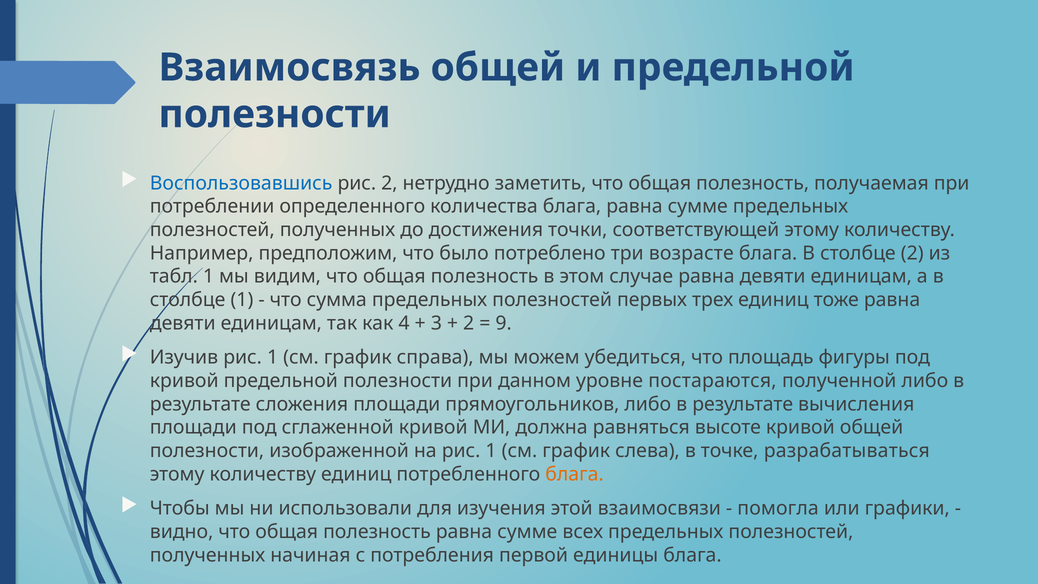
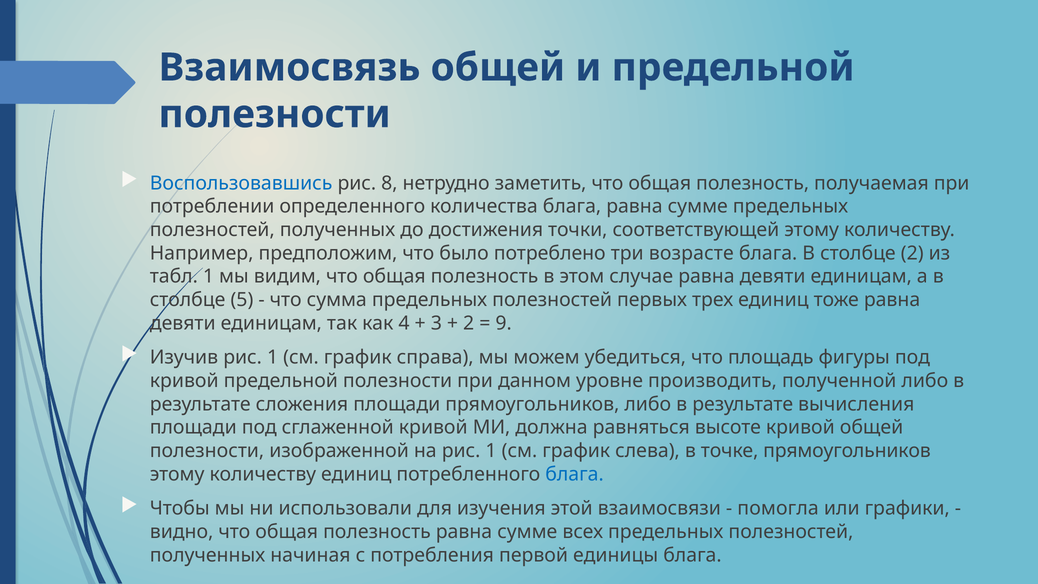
рис 2: 2 -> 8 (389, 183)
столбце 1: 1 -> 5 (242, 300)
постараются: постараются -> производить (713, 381)
точке разрабатываться: разрабатываться -> прямоугольников (847, 451)
блага colour: orange -> blue (575, 474)
